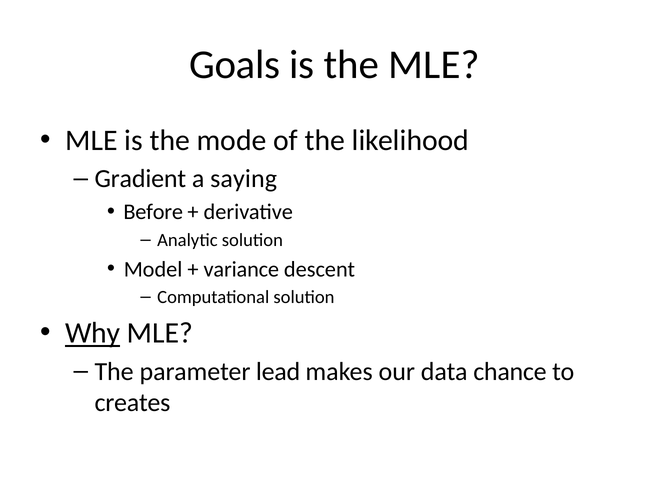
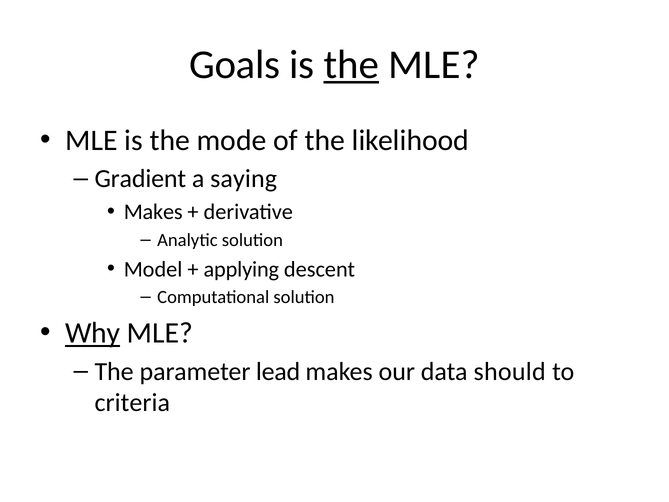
the underline: none -> present (351, 65)
Before: Before -> Makes (153, 212)
variance: variance -> applying (241, 269)
chance: chance -> should (510, 371)
creates: creates -> criteria (132, 403)
